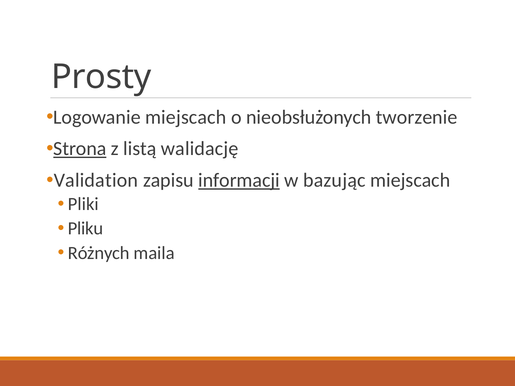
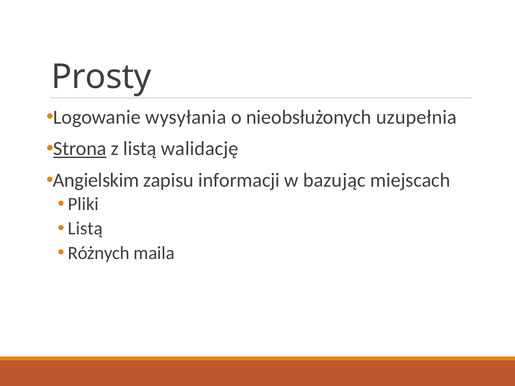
Logowanie miejscach: miejscach -> wysyłania (186, 117)
tworzenie: tworzenie -> uzupełnia (417, 117)
Validation: Validation -> Angielskim (96, 180)
informacji underline: present -> none (239, 180)
Pliku: Pliku -> Listą (85, 229)
